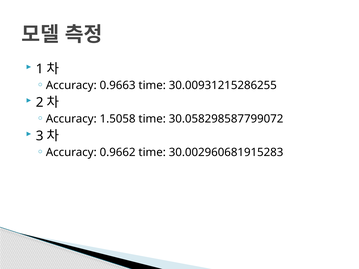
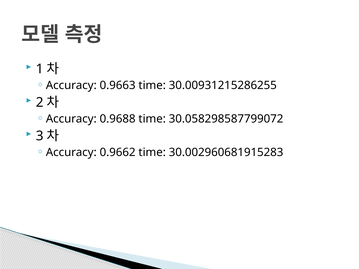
1.5058: 1.5058 -> 0.9688 (118, 119)
